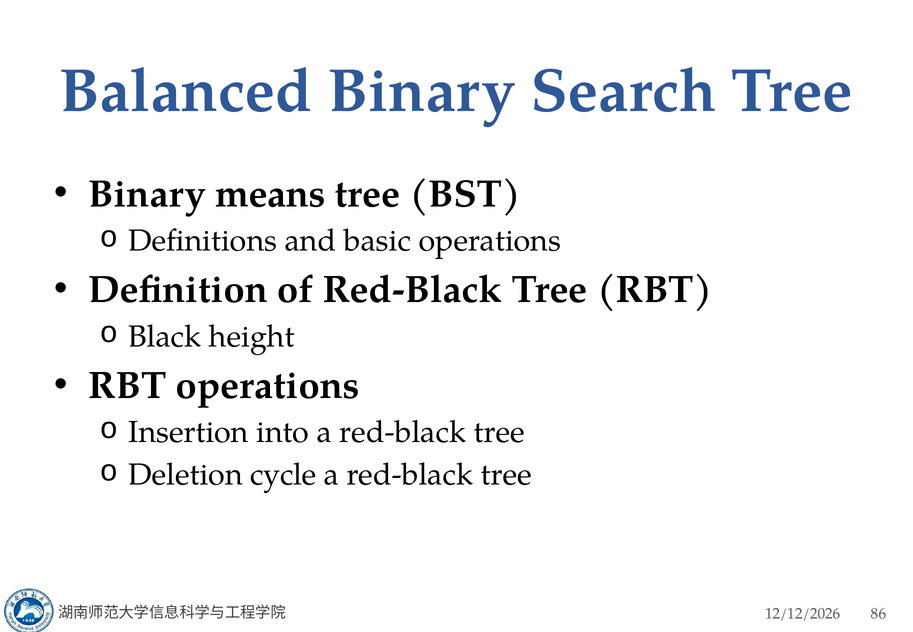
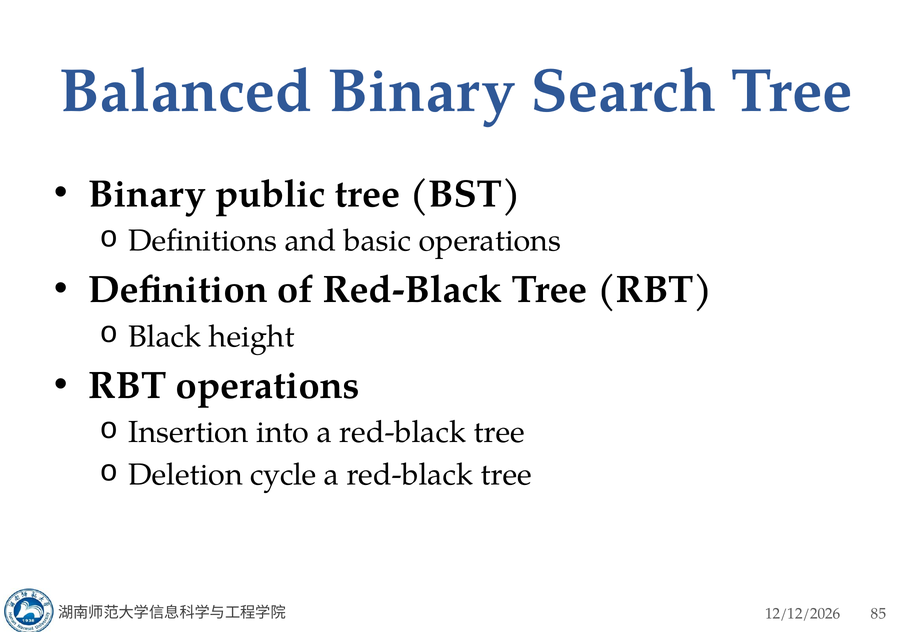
means: means -> public (270, 194)
86: 86 -> 85 (879, 614)
